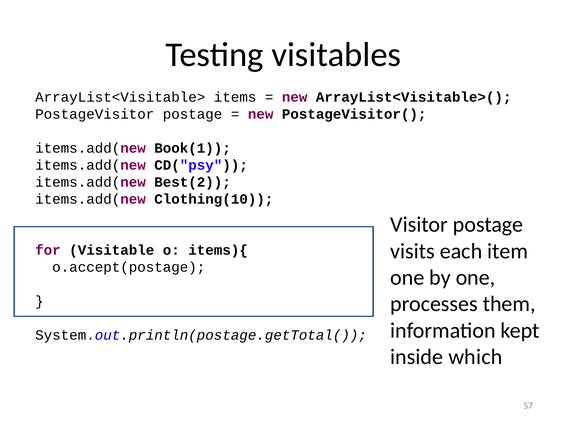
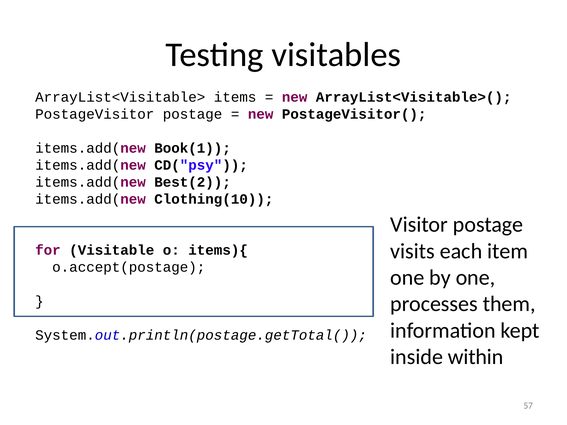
which: which -> within (476, 357)
